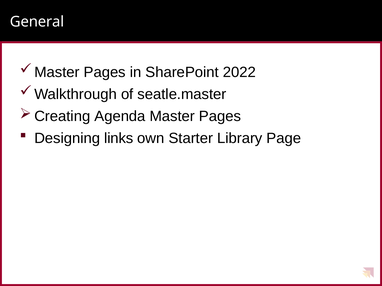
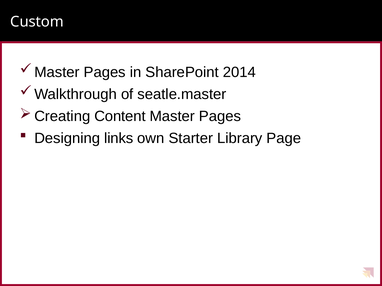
General: General -> Custom (37, 22)
2022: 2022 -> 2014 (239, 72)
Agenda: Agenda -> Content (120, 116)
